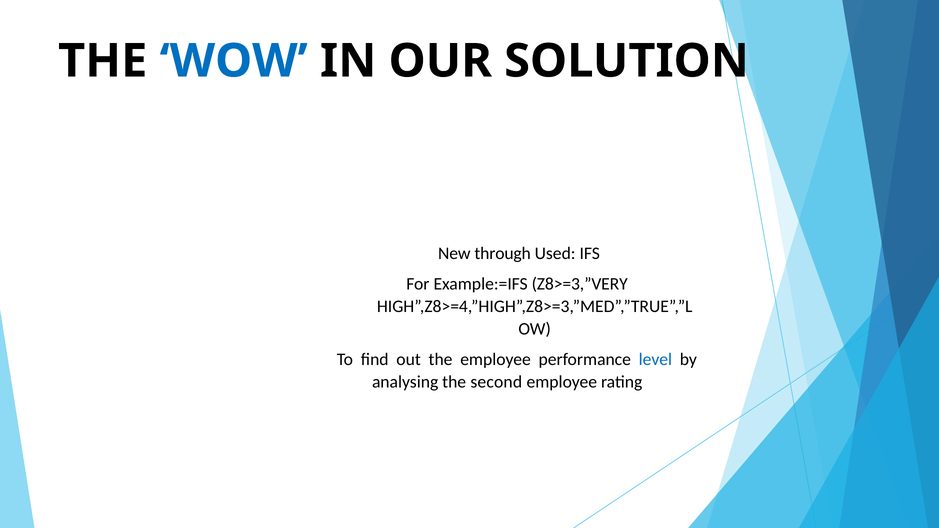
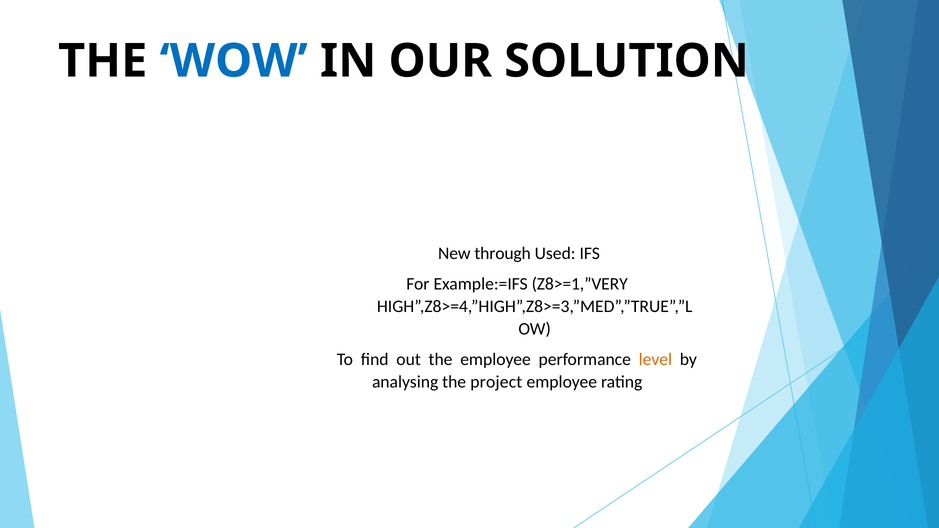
Z8>=3,”VERY: Z8>=3,”VERY -> Z8>=1,”VERY (580, 284)
level colour: blue -> orange (655, 360)
second: second -> project (496, 382)
